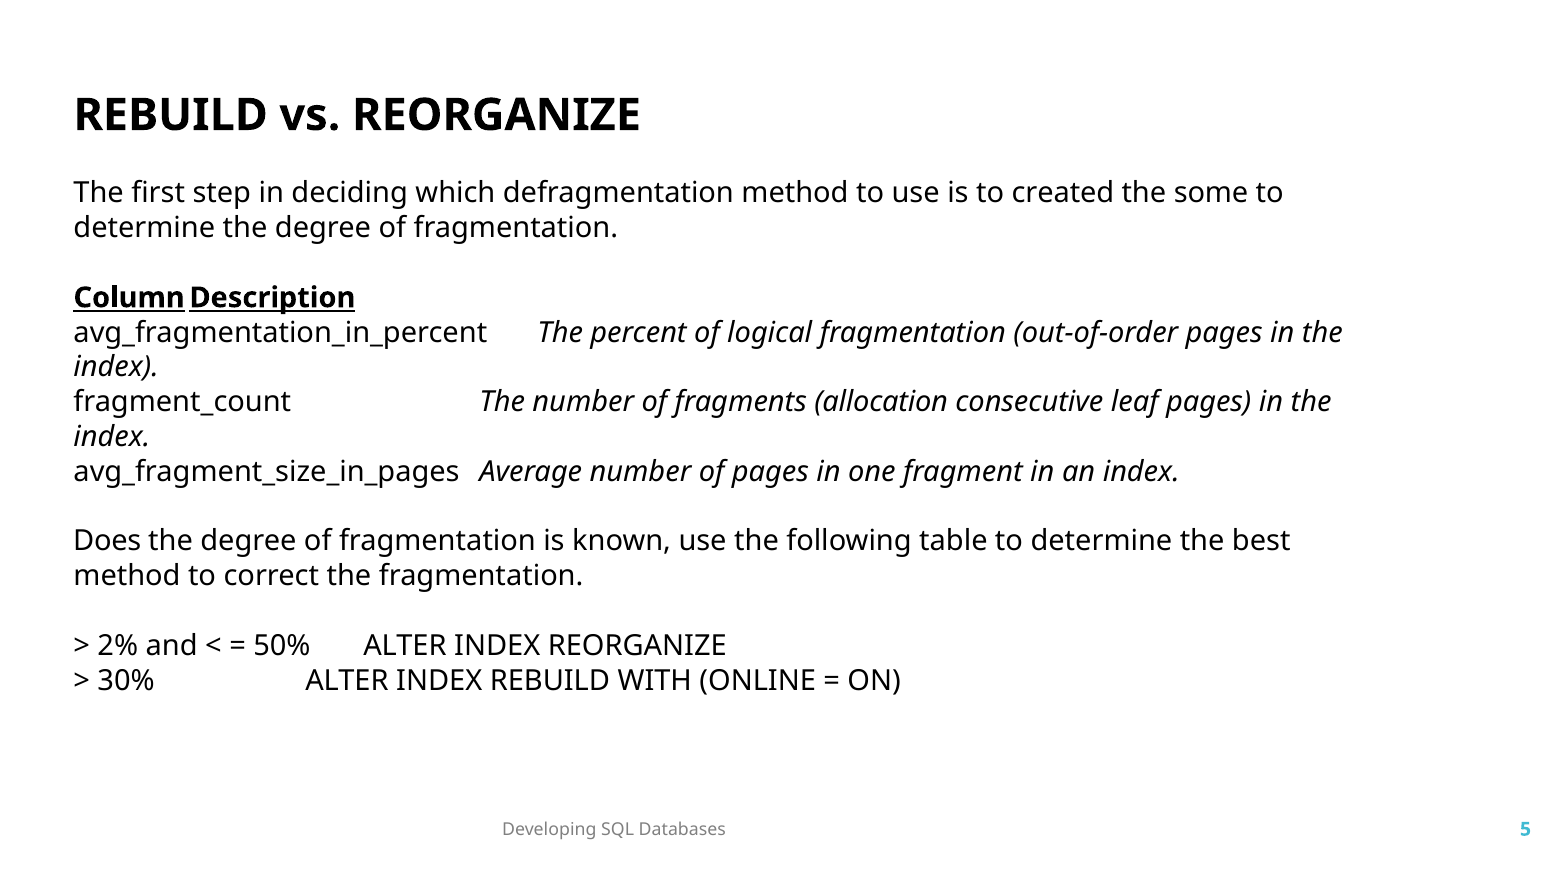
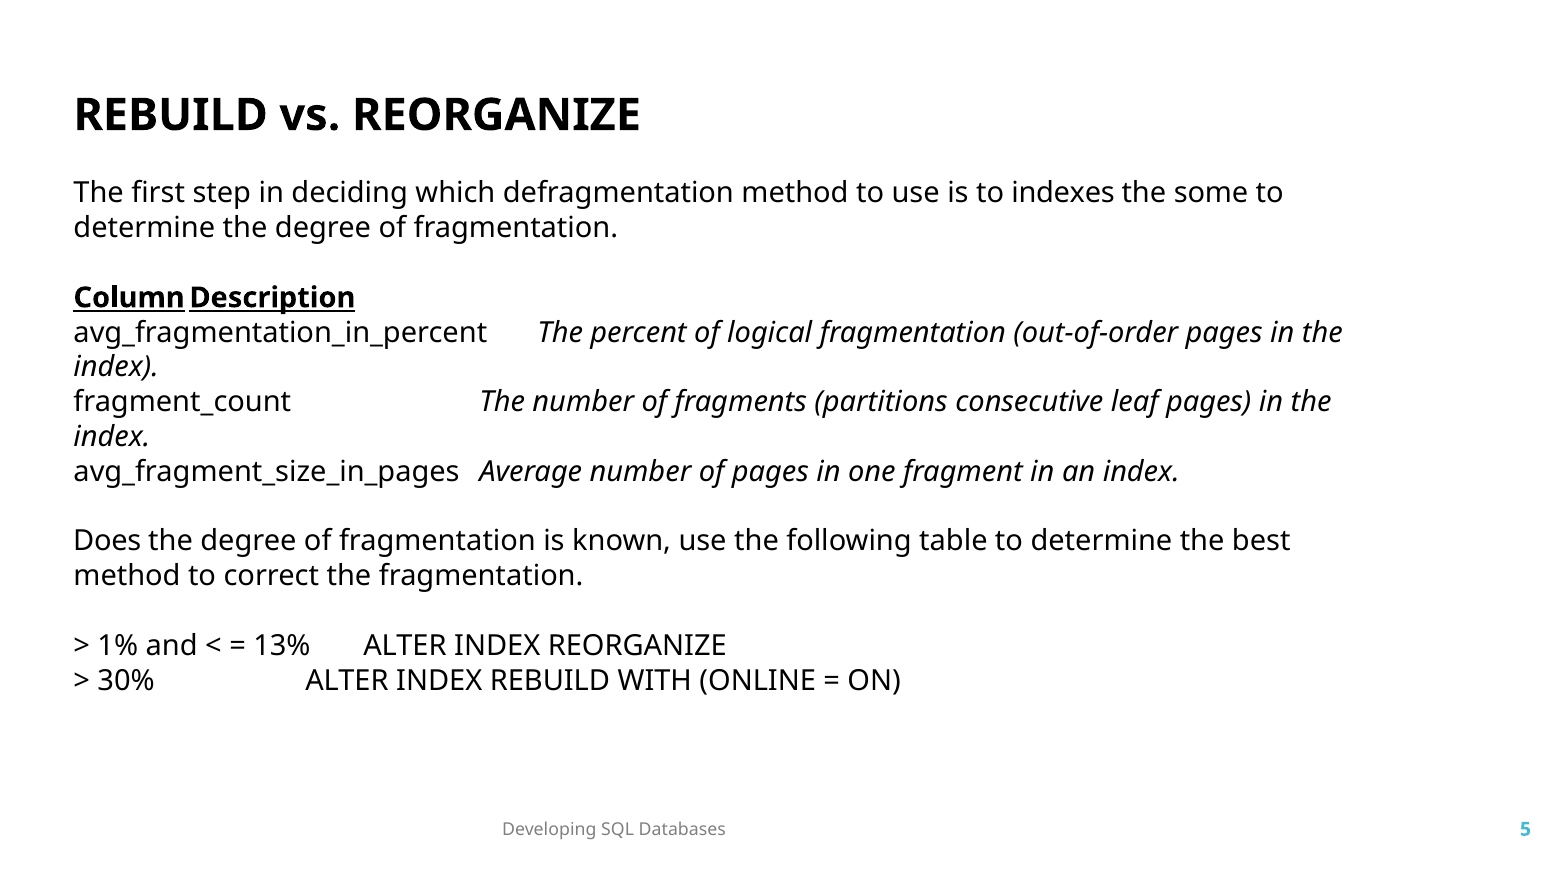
created: created -> indexes (1063, 193)
allocation: allocation -> partitions (881, 402)
2%: 2% -> 1% (118, 645)
50%: 50% -> 13% (282, 645)
